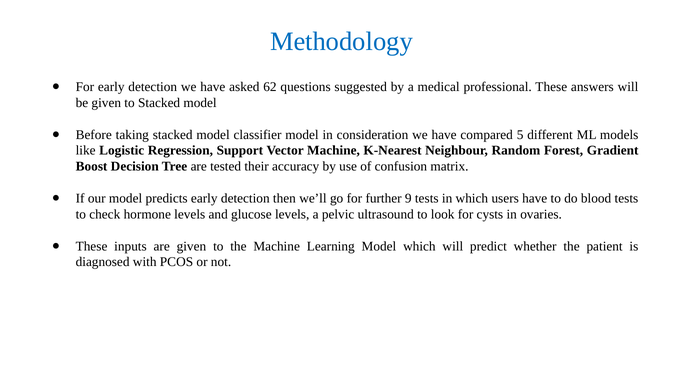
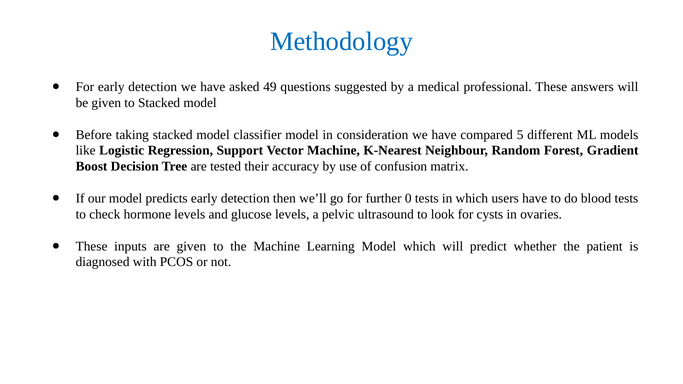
62: 62 -> 49 (270, 87)
9: 9 -> 0 (408, 198)
